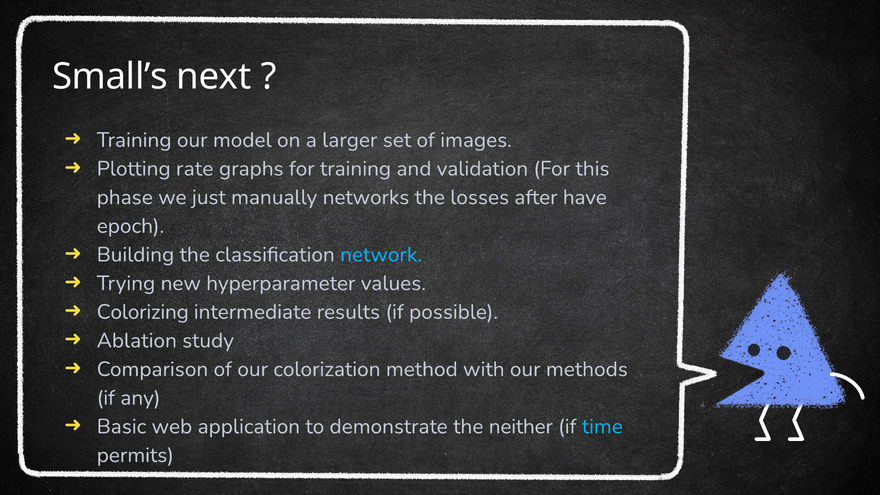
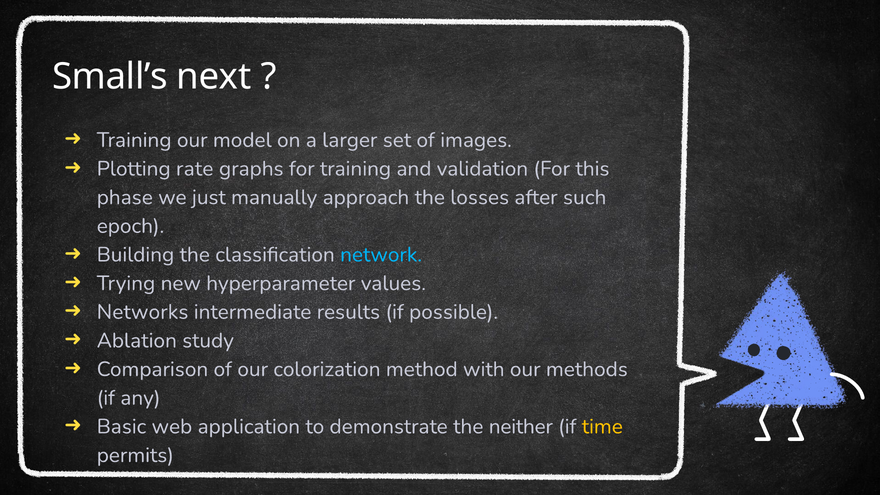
networks: networks -> approach (366, 197)
have: have -> such (585, 197)
Colorizing: Colorizing -> Networks (143, 312)
time colour: light blue -> yellow (602, 427)
